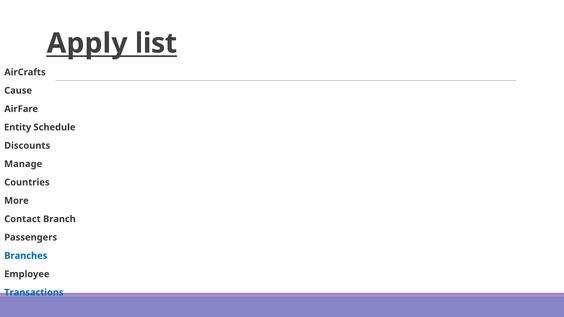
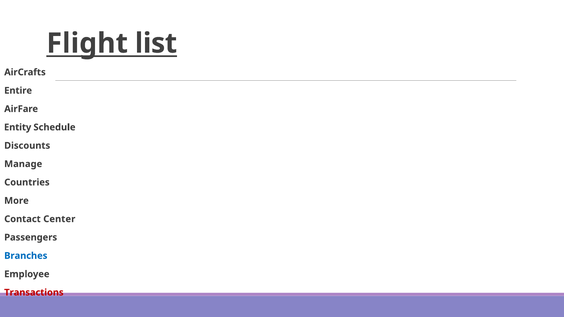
Apply: Apply -> Flight (87, 43)
Cause: Cause -> Entire (18, 91)
Branch: Branch -> Center (59, 219)
Transactions colour: blue -> red (34, 293)
